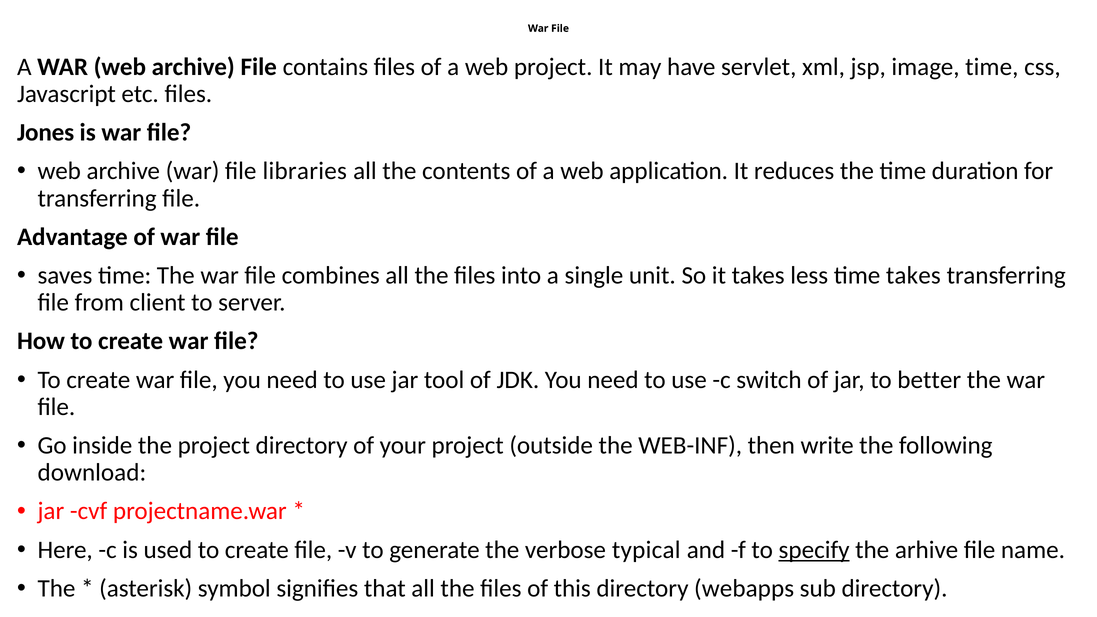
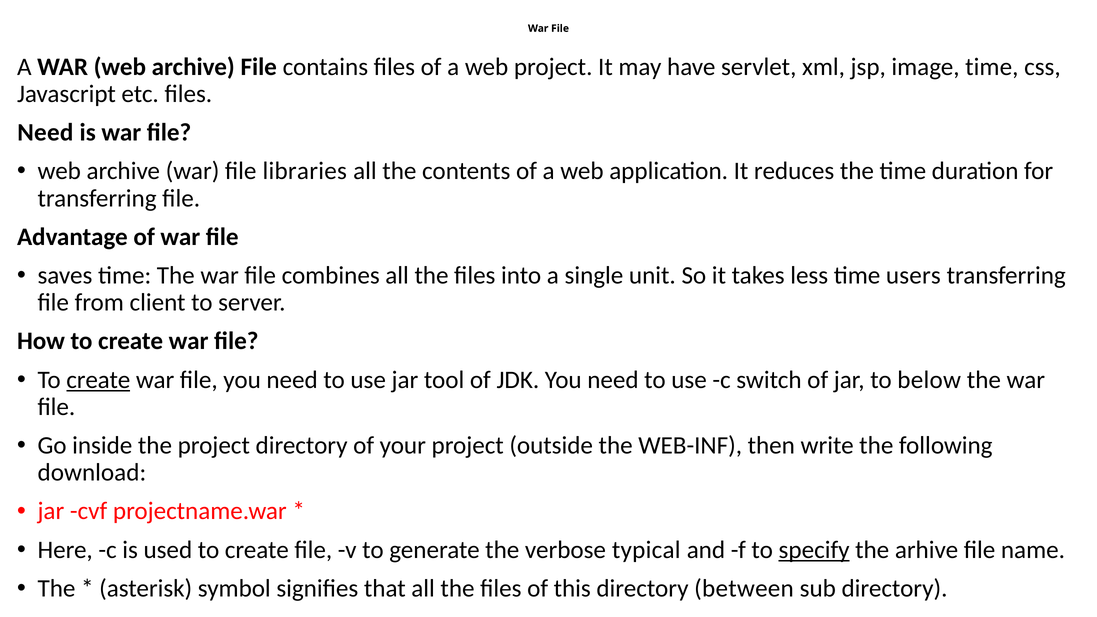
Jones: Jones -> Need (45, 133)
time takes: takes -> users (913, 275)
create underline: none -> present (98, 380)
better: better -> below (929, 380)
webapps: webapps -> between (744, 588)
